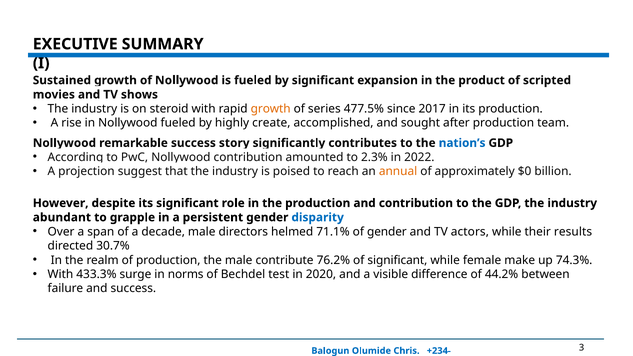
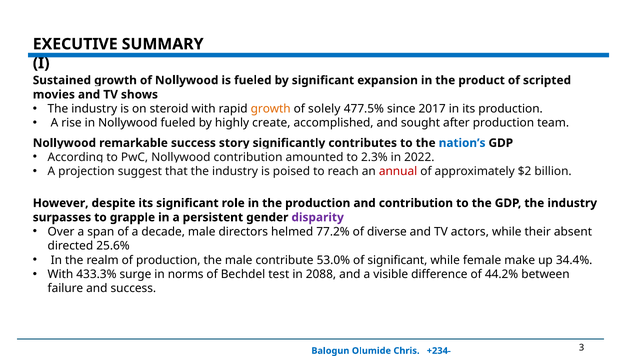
series: series -> solely (324, 109)
annual colour: orange -> red (398, 171)
$0: $0 -> $2 (525, 171)
abundant: abundant -> surpasses (62, 217)
disparity colour: blue -> purple (318, 217)
71.1%: 71.1% -> 77.2% (333, 232)
of gender: gender -> diverse (387, 232)
results: results -> absent (573, 232)
30.7%: 30.7% -> 25.6% (113, 246)
76.2%: 76.2% -> 53.0% (333, 260)
74.3%: 74.3% -> 34.4% (574, 260)
2020: 2020 -> 2088 (321, 274)
